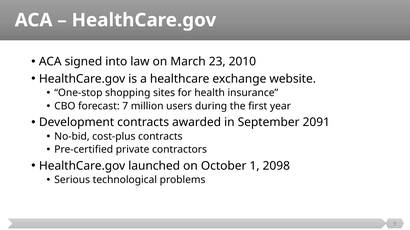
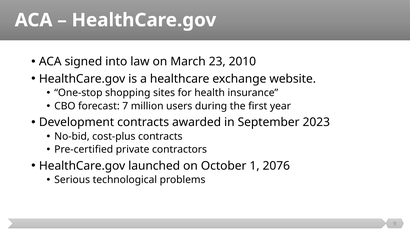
2091: 2091 -> 2023 (316, 123)
2098: 2098 -> 2076 (276, 166)
